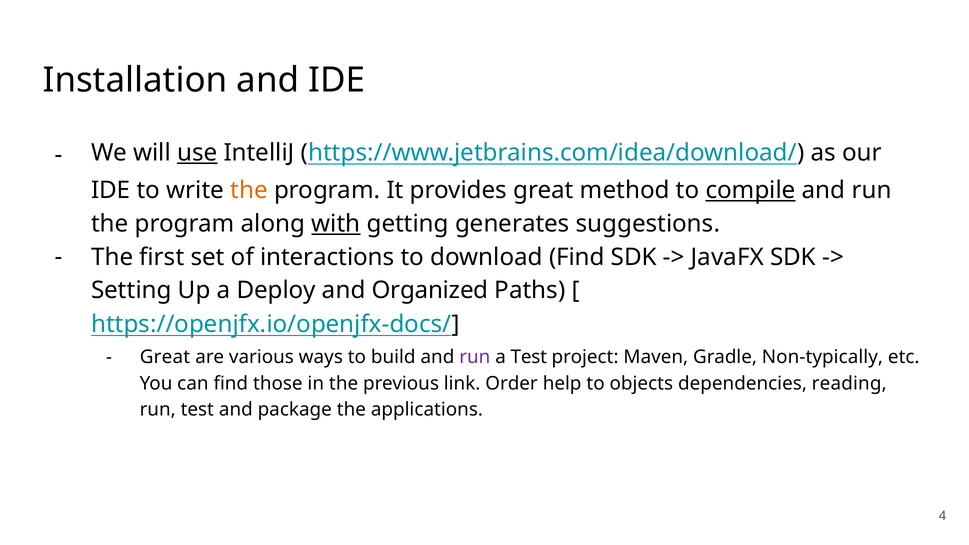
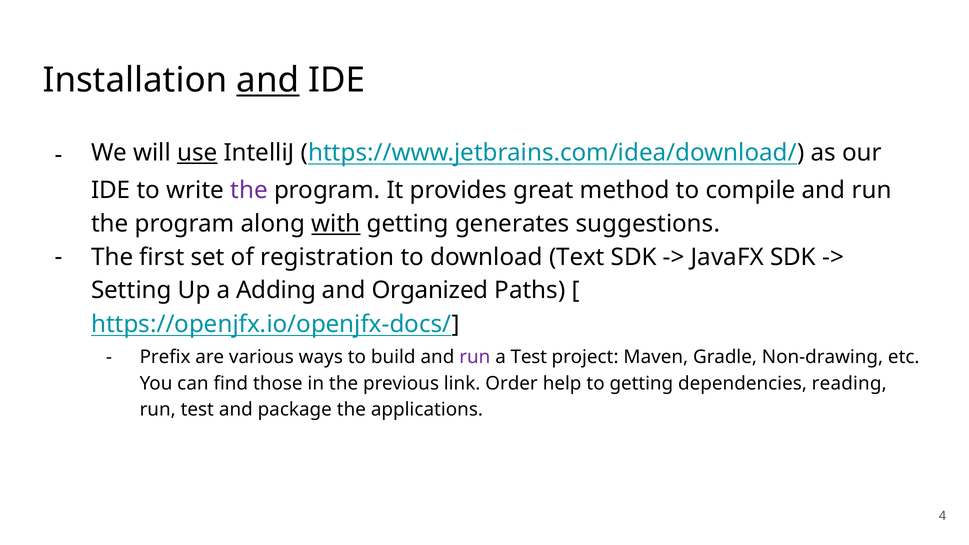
and underline: none -> present (268, 80)
the colour: orange -> purple (249, 190)
compile underline: present -> none (751, 190)
interactions: interactions -> registration (327, 257)
download Find: Find -> Text (577, 257)
Deploy: Deploy -> Adding (276, 291)
Great: Great -> Prefix (165, 357)
Non-typically: Non-typically -> Non-drawing (822, 357)
to objects: objects -> getting (641, 383)
